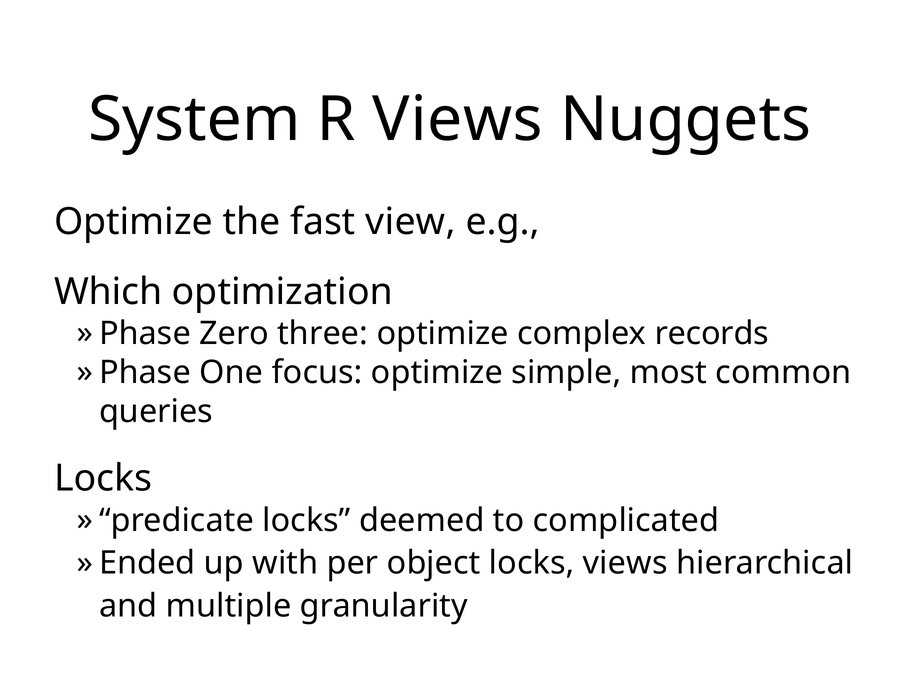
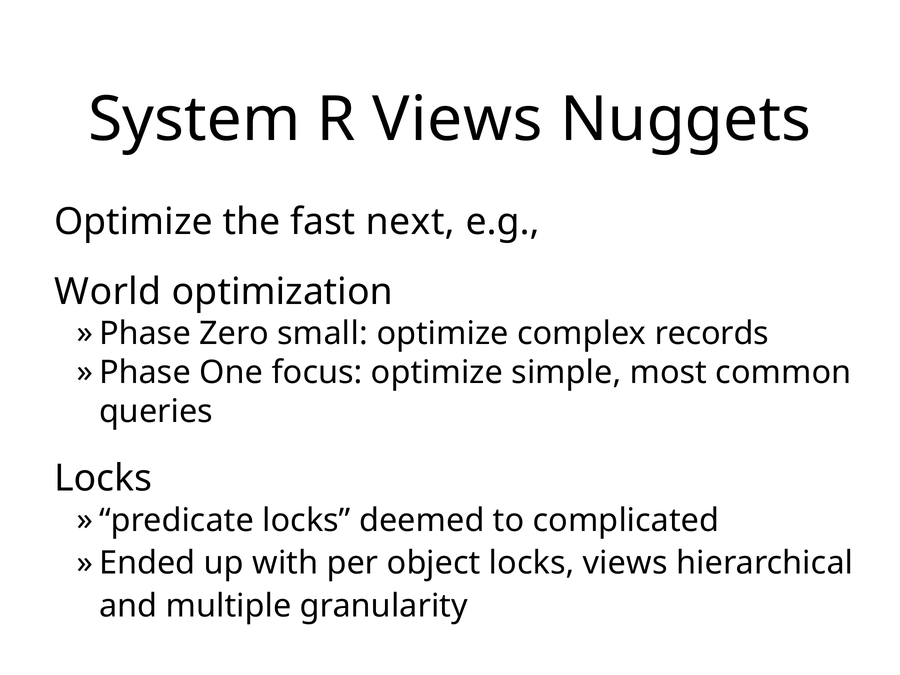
view: view -> next (410, 222)
Which: Which -> World (108, 292)
three: three -> small (323, 333)
